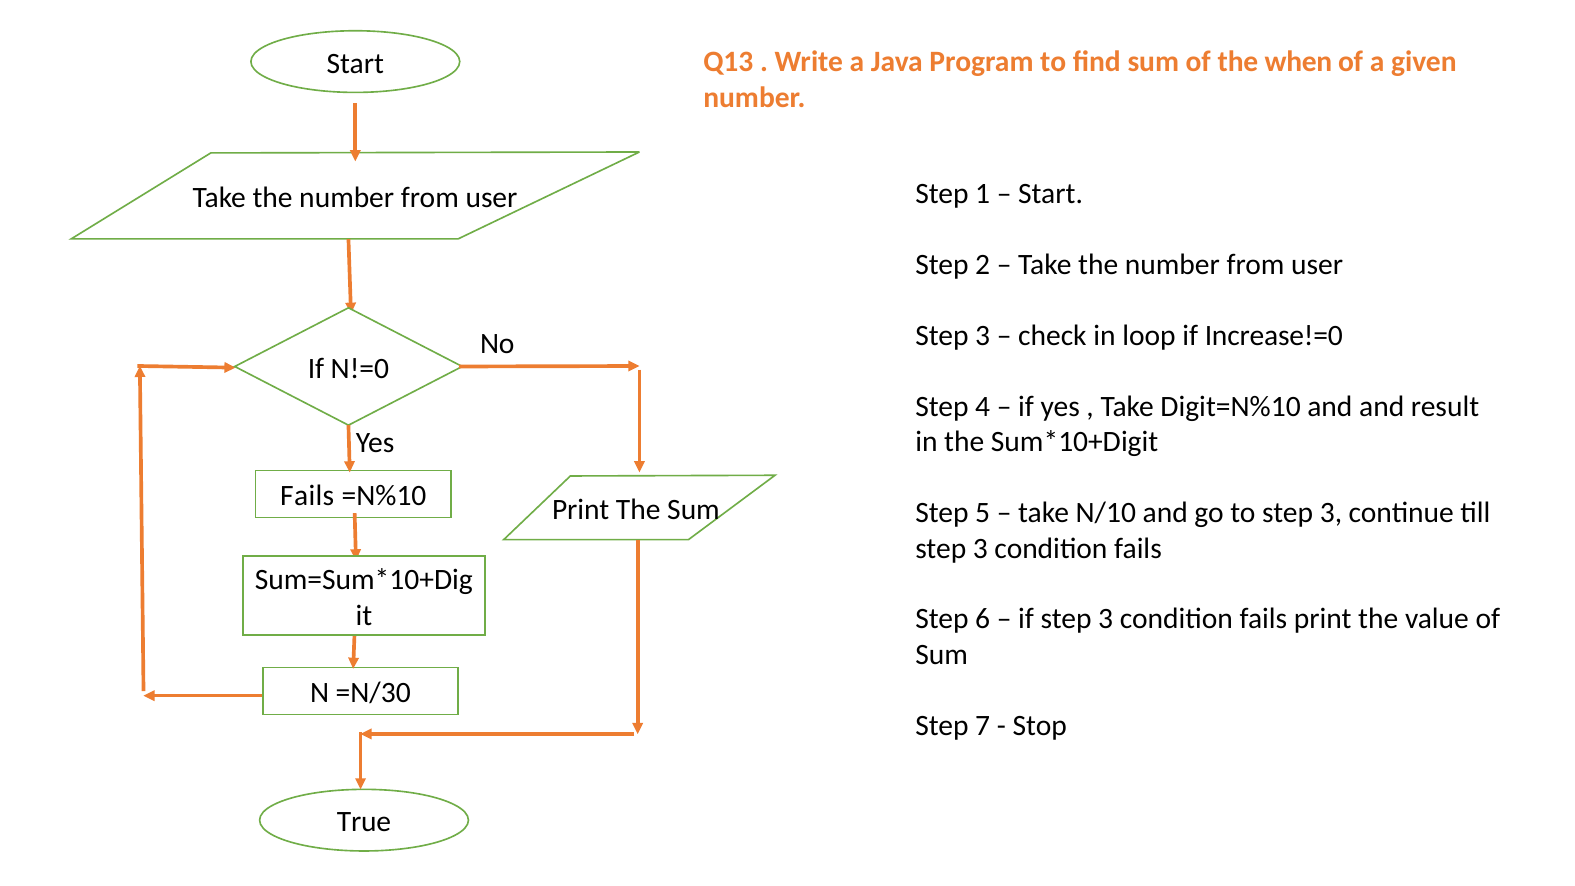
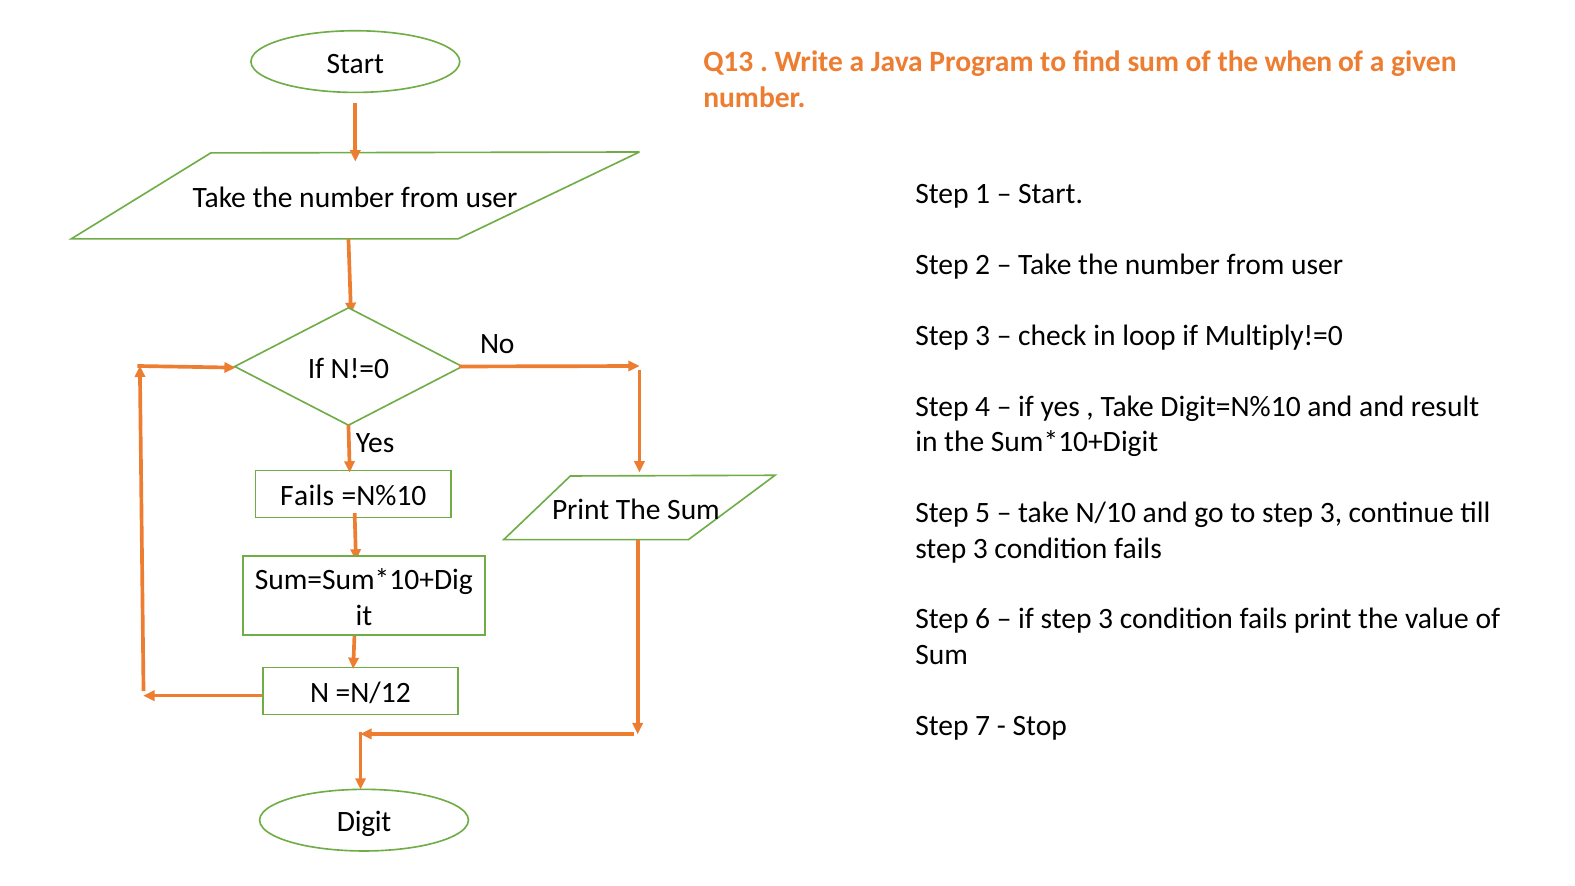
Increase!=0: Increase!=0 -> Multiply!=0 (1274, 336)
=N/30: =N/30 -> =N/12 (373, 693)
True: True -> Digit (364, 822)
